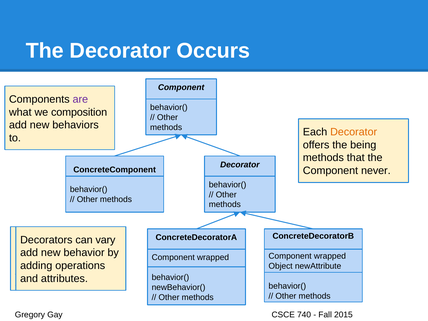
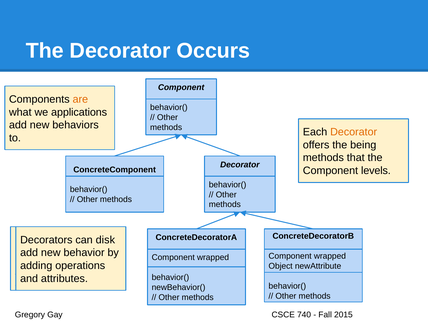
are colour: purple -> orange (80, 99)
composition: composition -> applications (79, 112)
never: never -> levels (376, 171)
vary: vary -> disk (105, 240)
